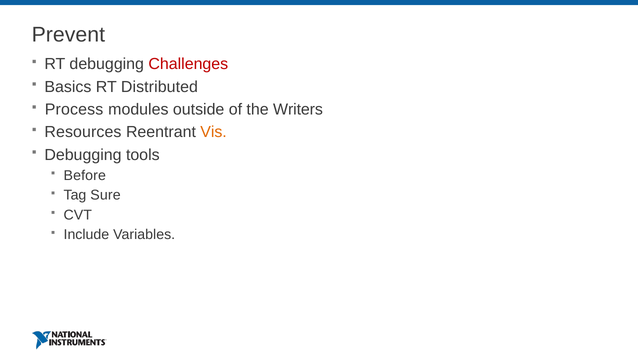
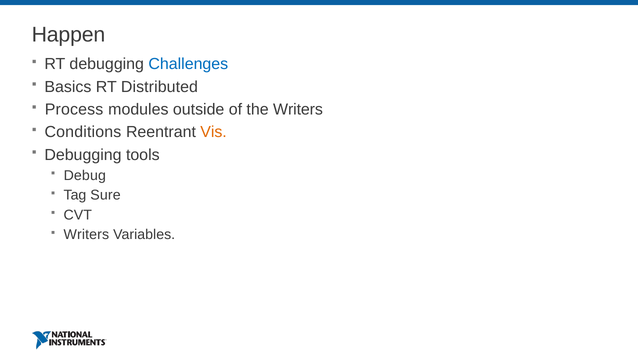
Prevent: Prevent -> Happen (68, 35)
Challenges colour: red -> blue (188, 64)
Resources: Resources -> Conditions (83, 132)
Before: Before -> Debug (85, 175)
Include: Include -> Writers (86, 235)
